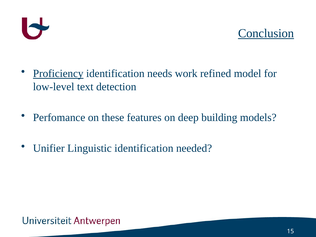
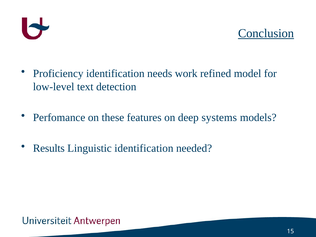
Proficiency underline: present -> none (58, 74)
building: building -> systems (219, 117)
Unifier: Unifier -> Results (49, 148)
